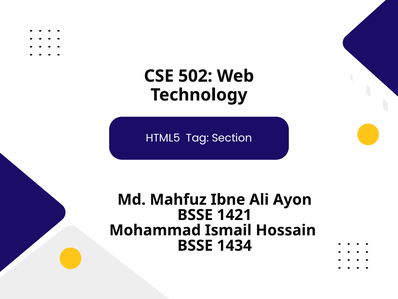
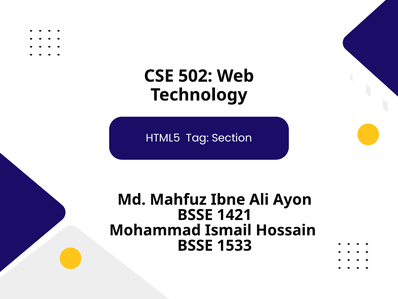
1434: 1434 -> 1533 (234, 245)
